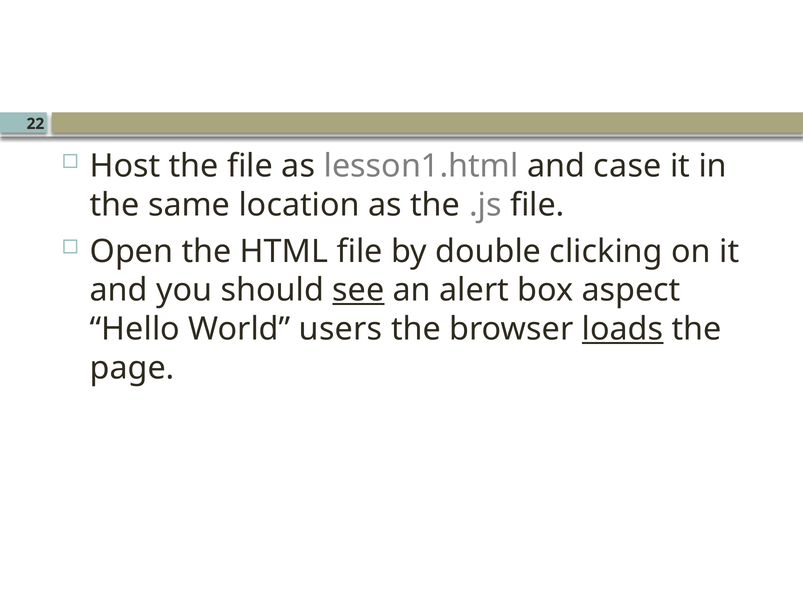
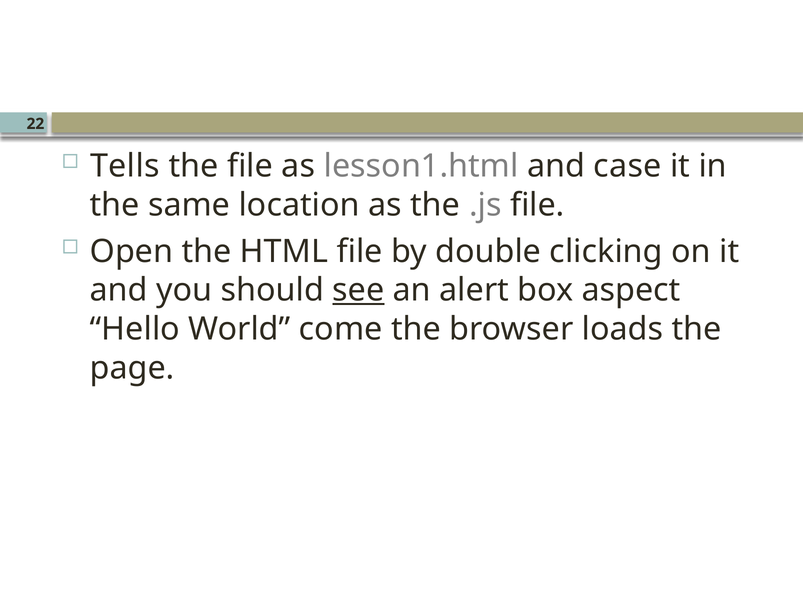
Host: Host -> Tells (125, 166)
users: users -> come (341, 329)
loads underline: present -> none (623, 329)
